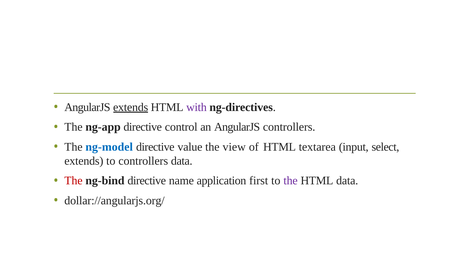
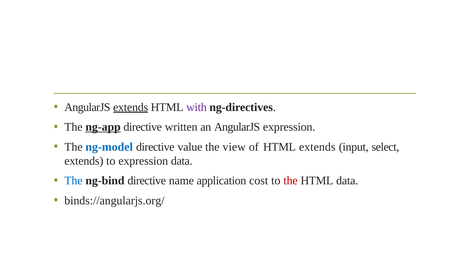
ng-app underline: none -> present (103, 127)
control: control -> written (181, 127)
AngularJS controllers: controllers -> expression (289, 127)
HTML textarea: textarea -> extends (317, 147)
to controllers: controllers -> expression (143, 161)
The colour: red -> blue (73, 181)
first: first -> cost (259, 181)
the colour: purple -> red (291, 181)
dollar://angularjs.org/: dollar://angularjs.org/ -> binds://angularjs.org/ (114, 200)
